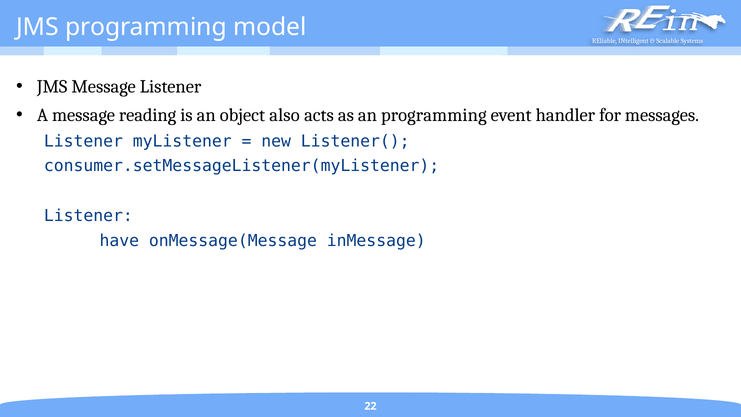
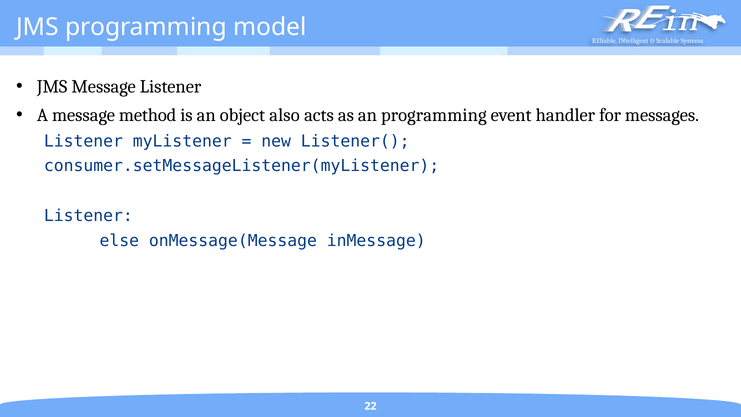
reading: reading -> method (148, 115)
have: have -> else (119, 241)
